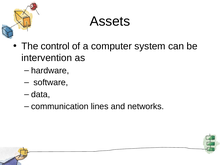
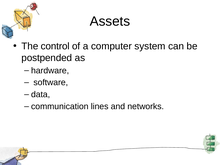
intervention: intervention -> postpended (47, 58)
